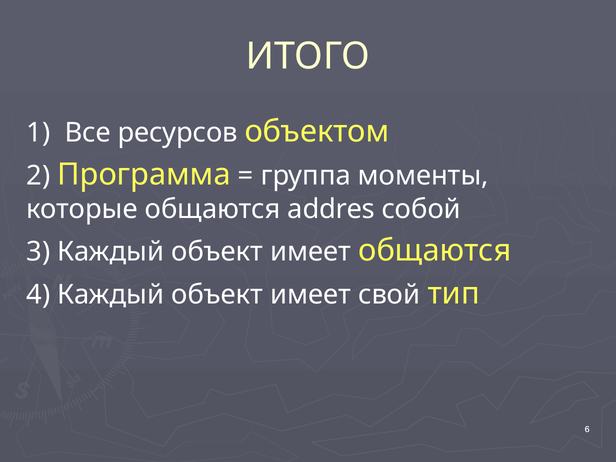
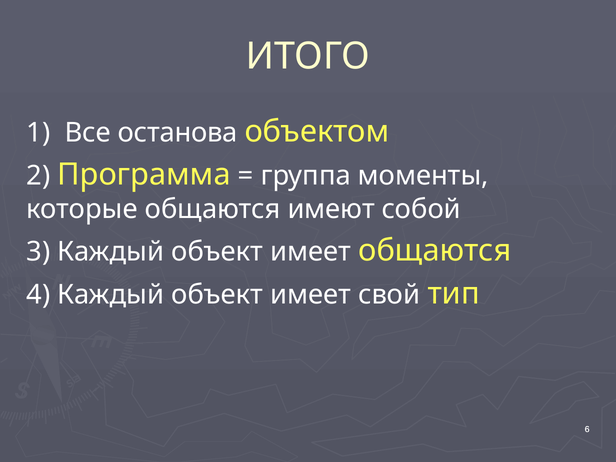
ресурсов: ресурсов -> останова (178, 133)
addres: addres -> имеют (331, 209)
